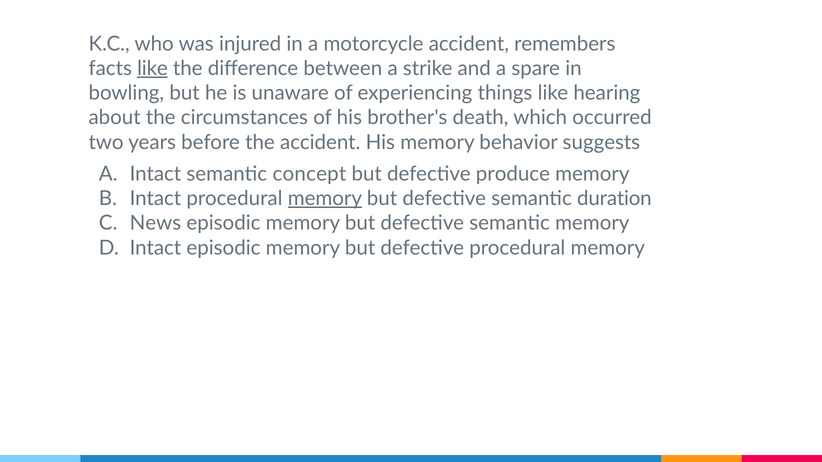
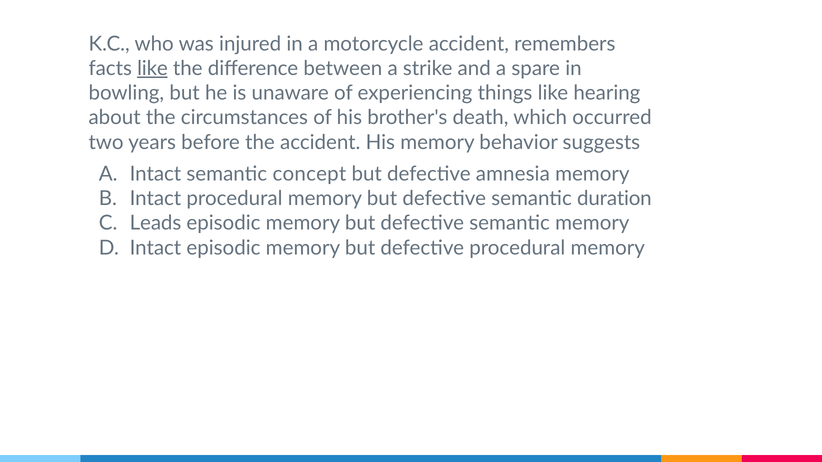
produce: produce -> amnesia (513, 174)
memory underline: present -> none (325, 199)
News: News -> Leads (155, 223)
